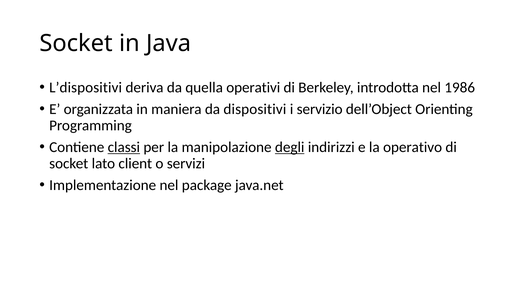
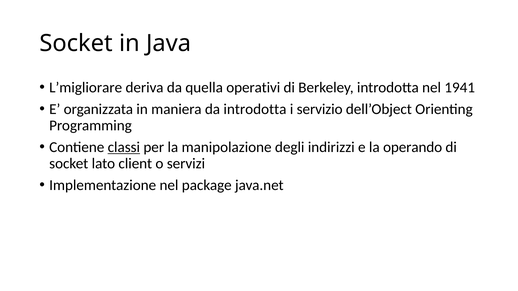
L’dispositivi: L’dispositivi -> L’migliorare (86, 88)
1986: 1986 -> 1941 (460, 88)
da dispositivi: dispositivi -> introdotta (255, 109)
degli underline: present -> none (290, 147)
operativo: operativo -> operando (413, 147)
